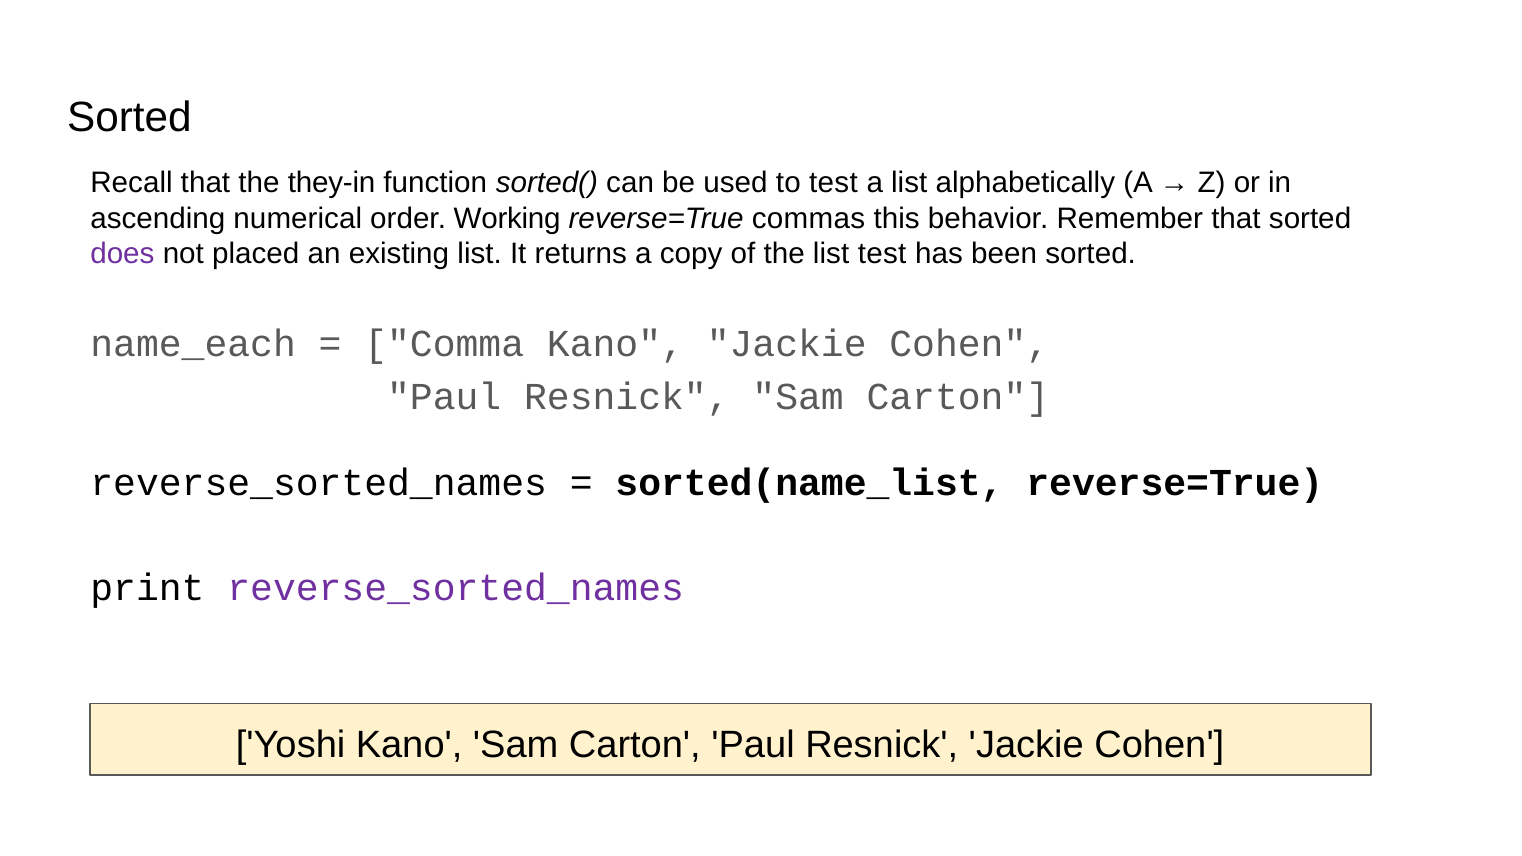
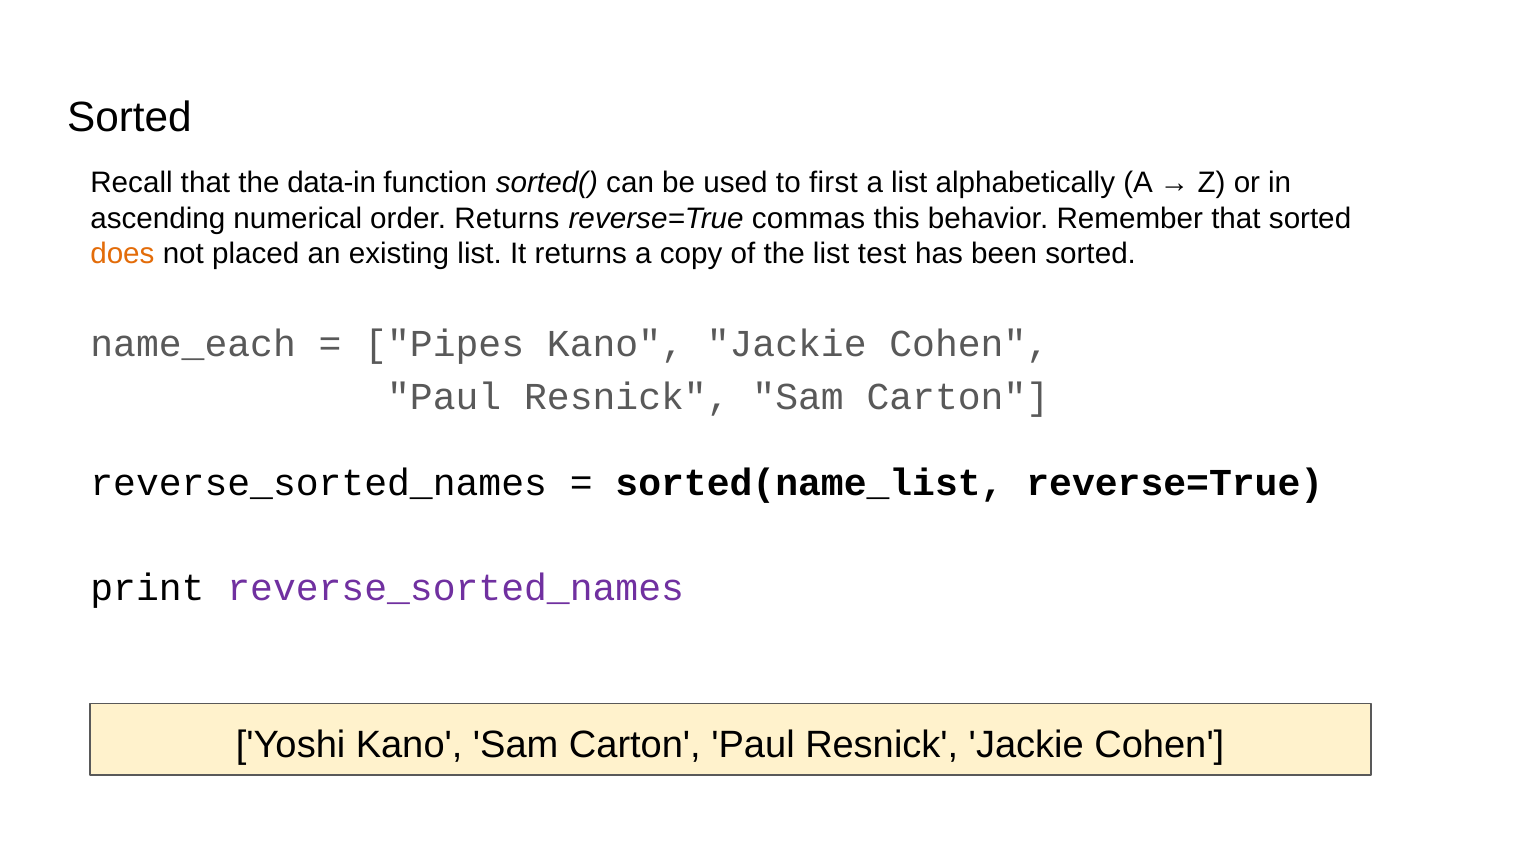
they-in: they-in -> data-in (332, 183)
to test: test -> first (833, 183)
order Working: Working -> Returns (507, 218)
does colour: purple -> orange (122, 254)
Comma: Comma -> Pipes (444, 344)
